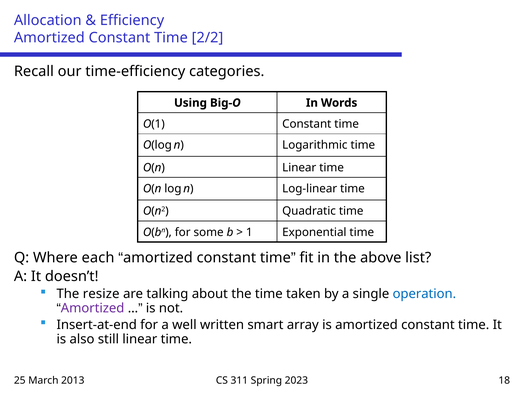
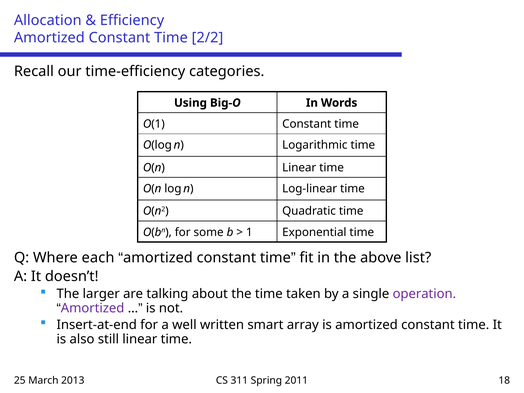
resize: resize -> larger (101, 294)
operation colour: blue -> purple (424, 294)
2023: 2023 -> 2011 (296, 381)
